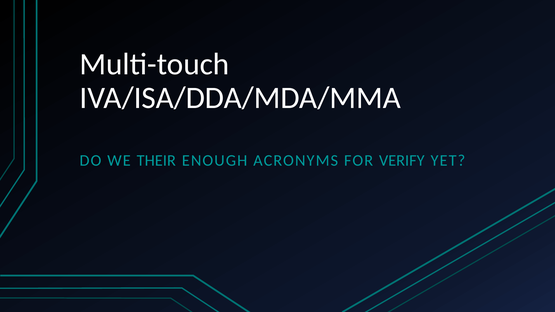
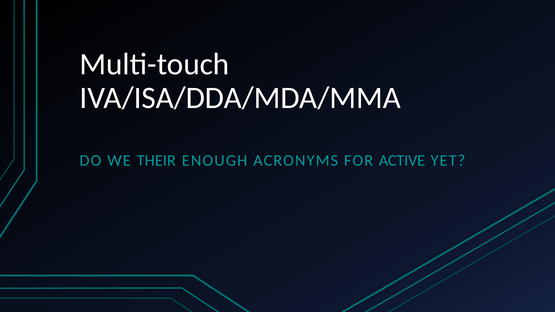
VERIFY: VERIFY -> ACTIVE (402, 161)
